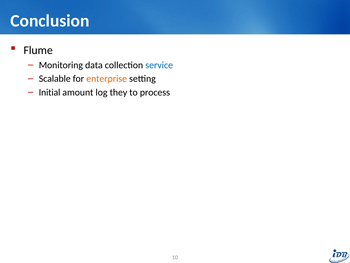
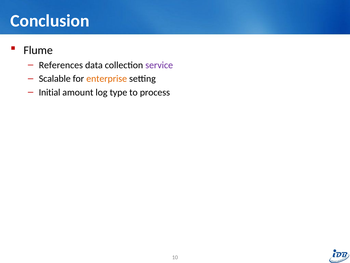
Monitoring: Monitoring -> References (61, 65)
service colour: blue -> purple (159, 65)
they: they -> type (118, 92)
